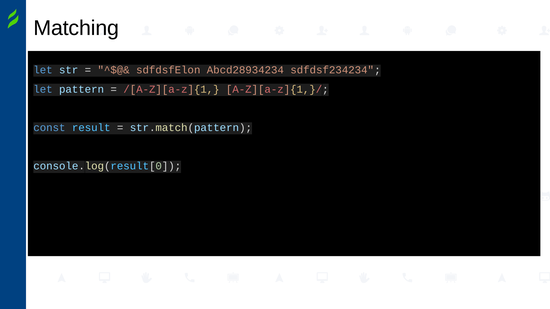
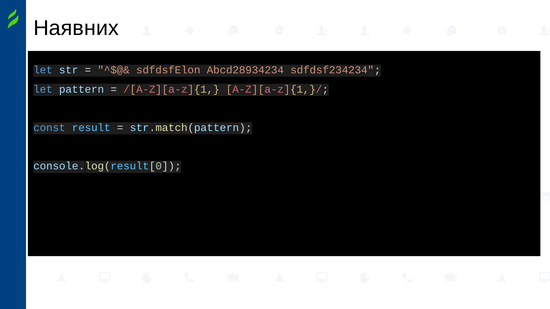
Matching: Matching -> Наявних (76, 28)
